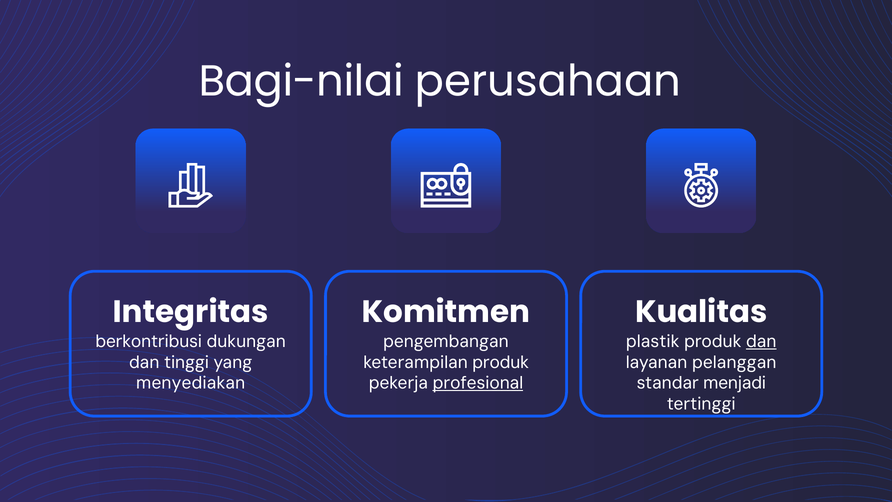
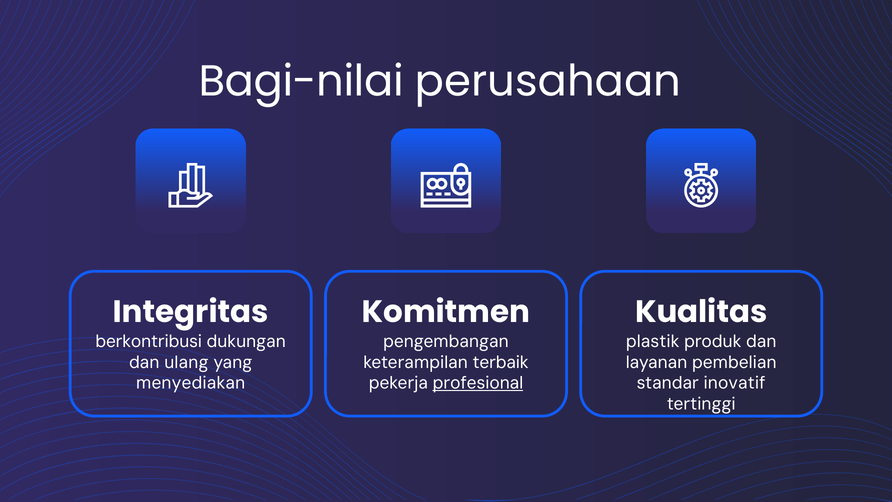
dan underline: present -> none (761, 341)
tinggi: tinggi -> ulang (186, 362)
keterampilan produk: produk -> terbaik (501, 362)
pelanggan: pelanggan -> pembelian (734, 362)
menjadi: menjadi -> inovatif (734, 383)
